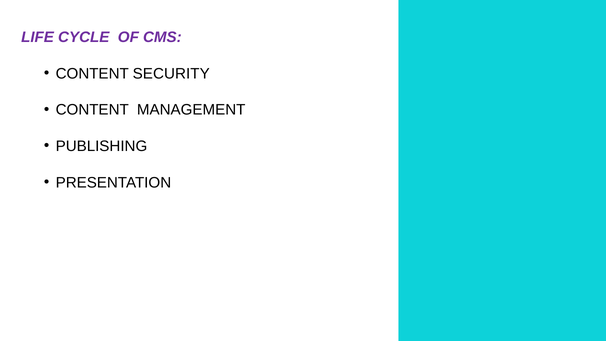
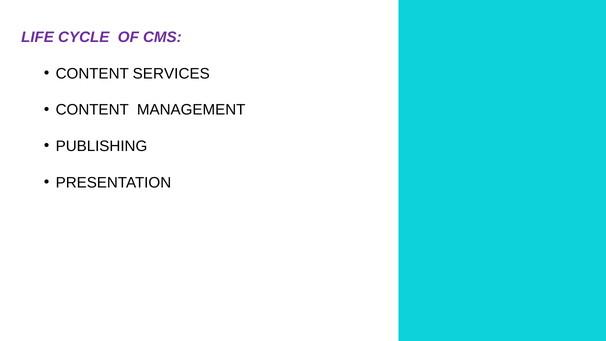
SECURITY: SECURITY -> SERVICES (171, 74)
